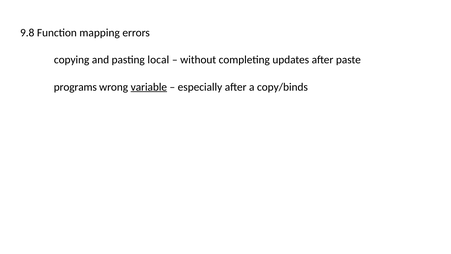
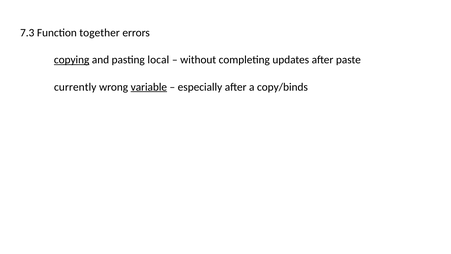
9.8: 9.8 -> 7.3 (27, 33)
mapping: mapping -> together (100, 33)
copying underline: none -> present (72, 60)
programs: programs -> currently (75, 87)
